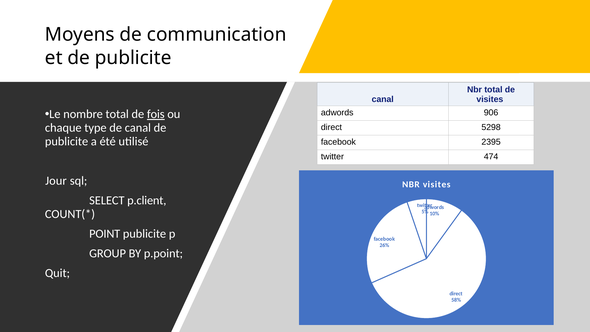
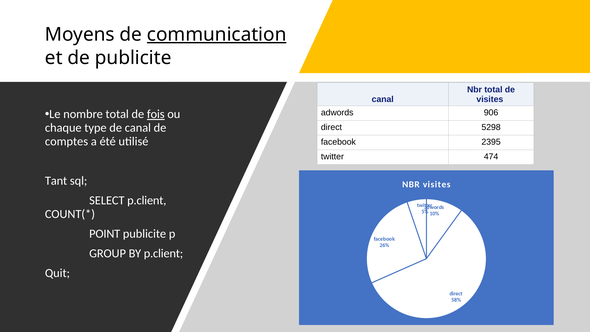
communication underline: none -> present (217, 34)
publicite: publicite -> comptes (67, 141)
Jour: Jour -> Tant (56, 181)
BY p.point: p.point -> p.client (163, 253)
